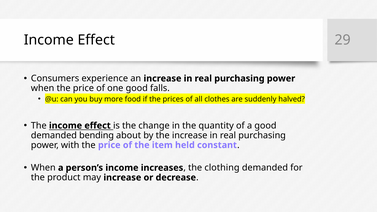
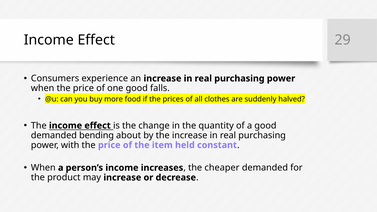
clothing: clothing -> cheaper (222, 168)
